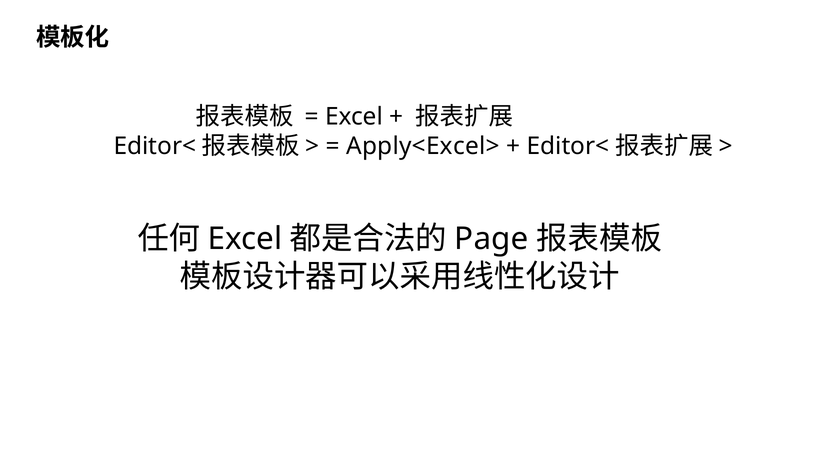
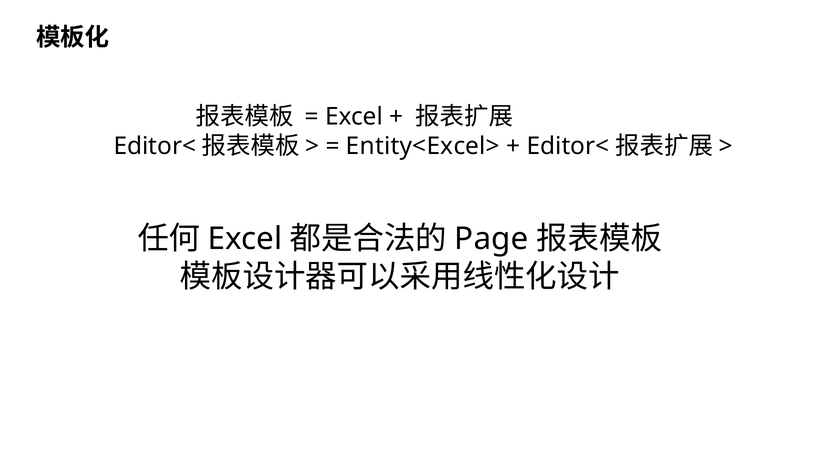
Apply<Excel>: Apply<Excel> -> Entity<Excel> (423, 146)
